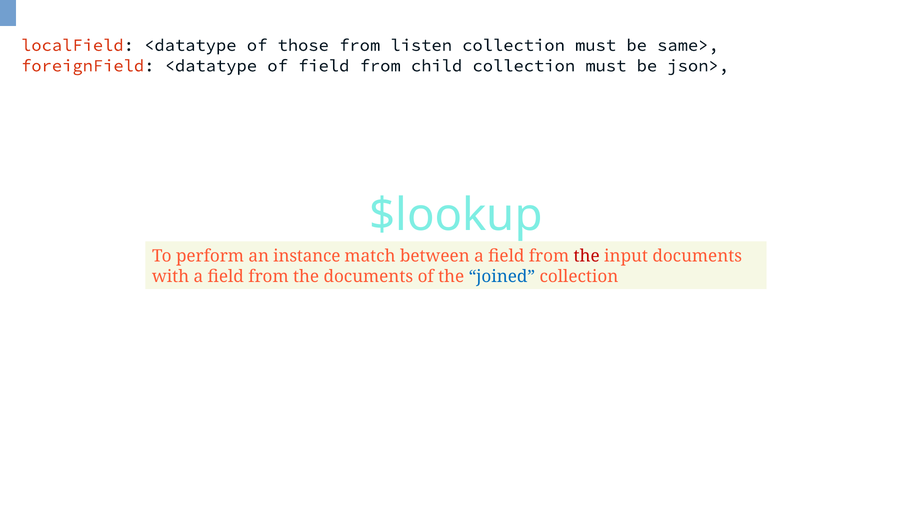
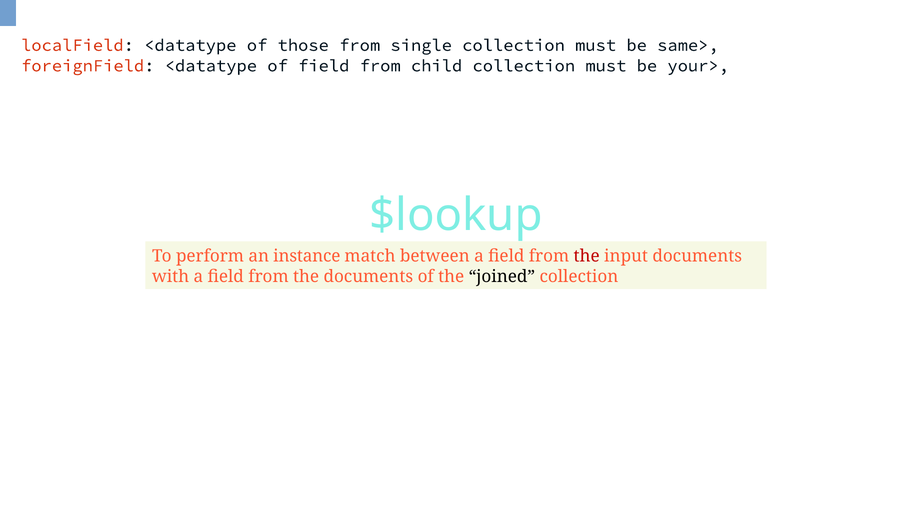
listen: listen -> single (421, 45)
json>: json> -> your> (698, 66)
joined colour: blue -> black (502, 277)
